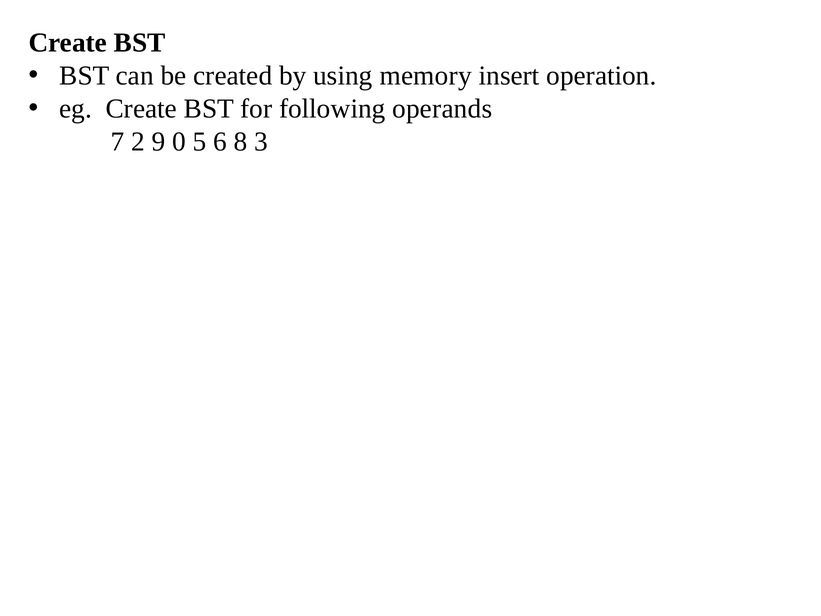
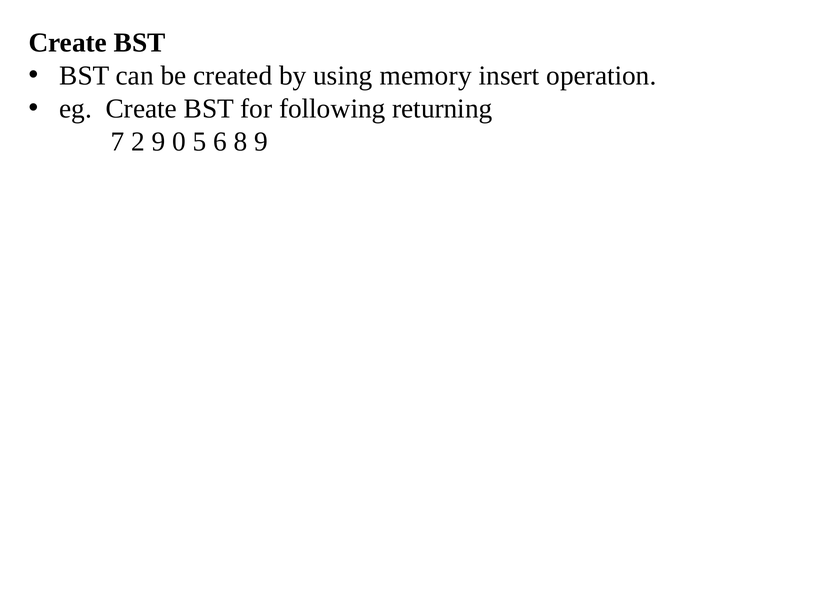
operands: operands -> returning (442, 109)
8 3: 3 -> 9 (261, 141)
